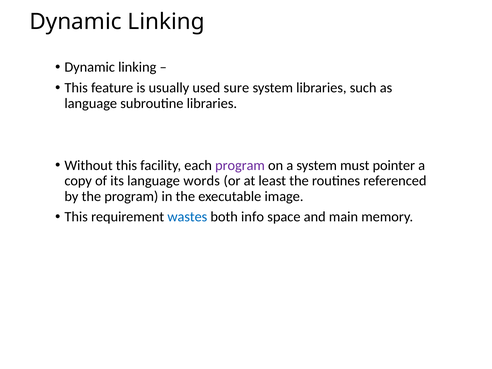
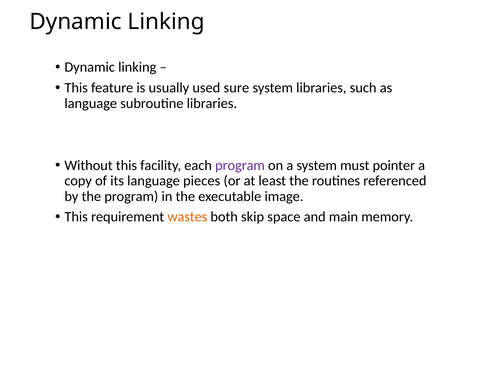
words: words -> pieces (202, 181)
wastes colour: blue -> orange (187, 217)
info: info -> skip (253, 217)
